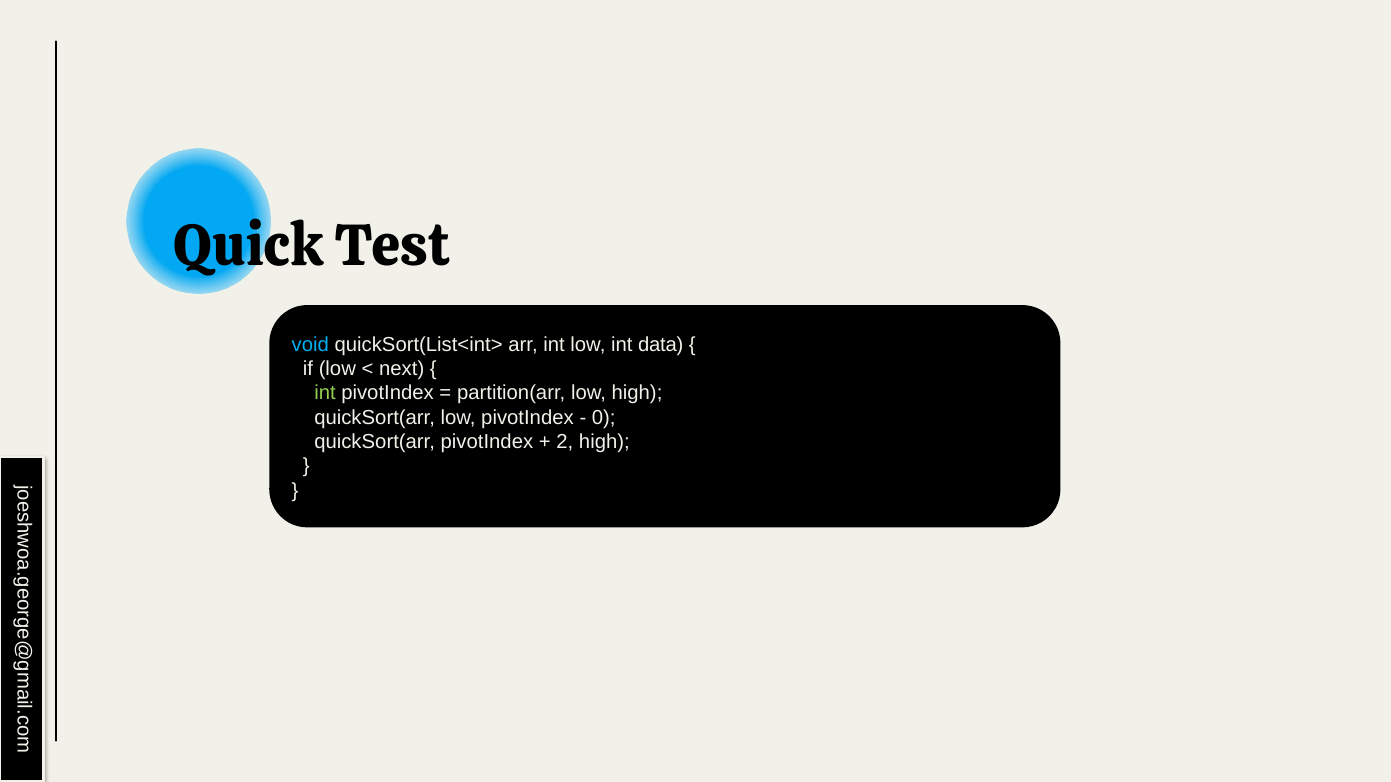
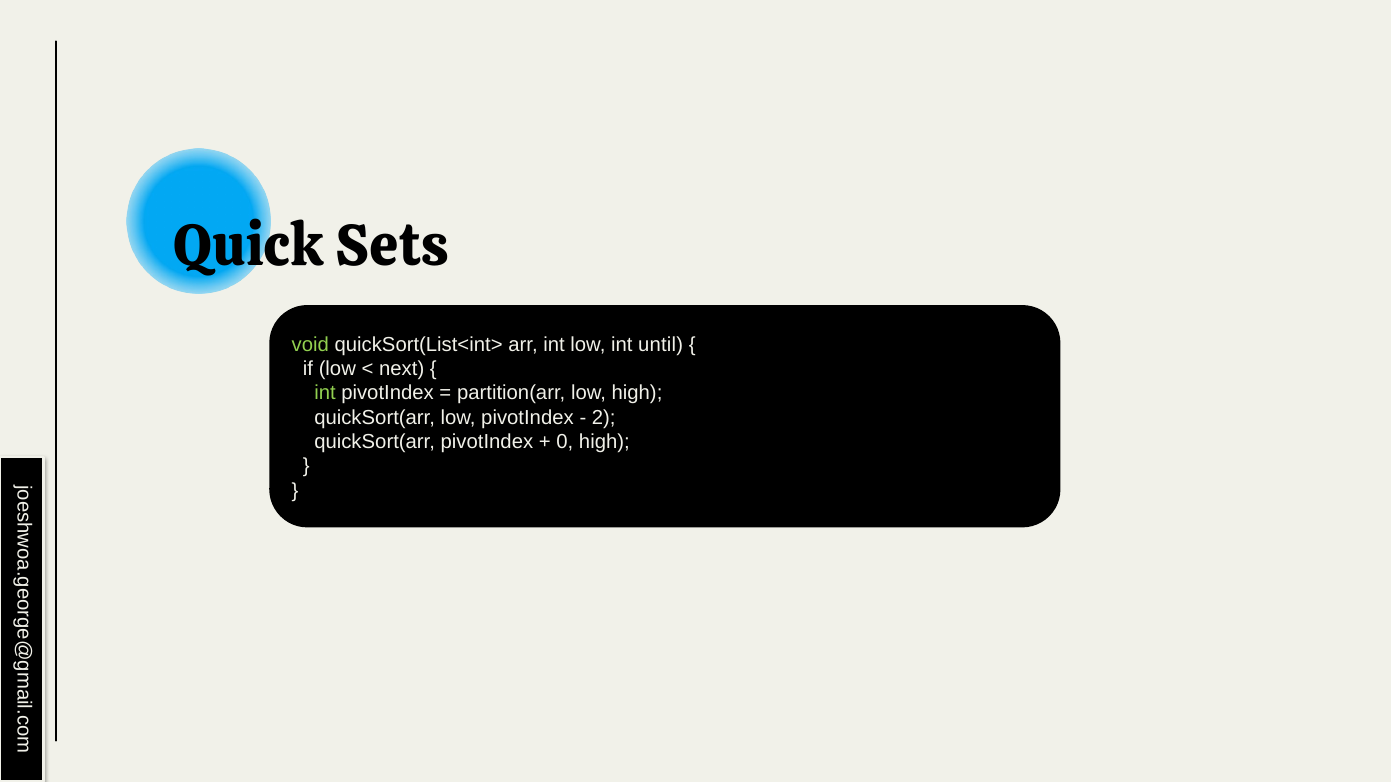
Test: Test -> Sets (392, 246)
void colour: light blue -> light green (310, 345)
data: data -> until (661, 345)
0: 0 -> 2 (604, 418)
2: 2 -> 0 (565, 442)
